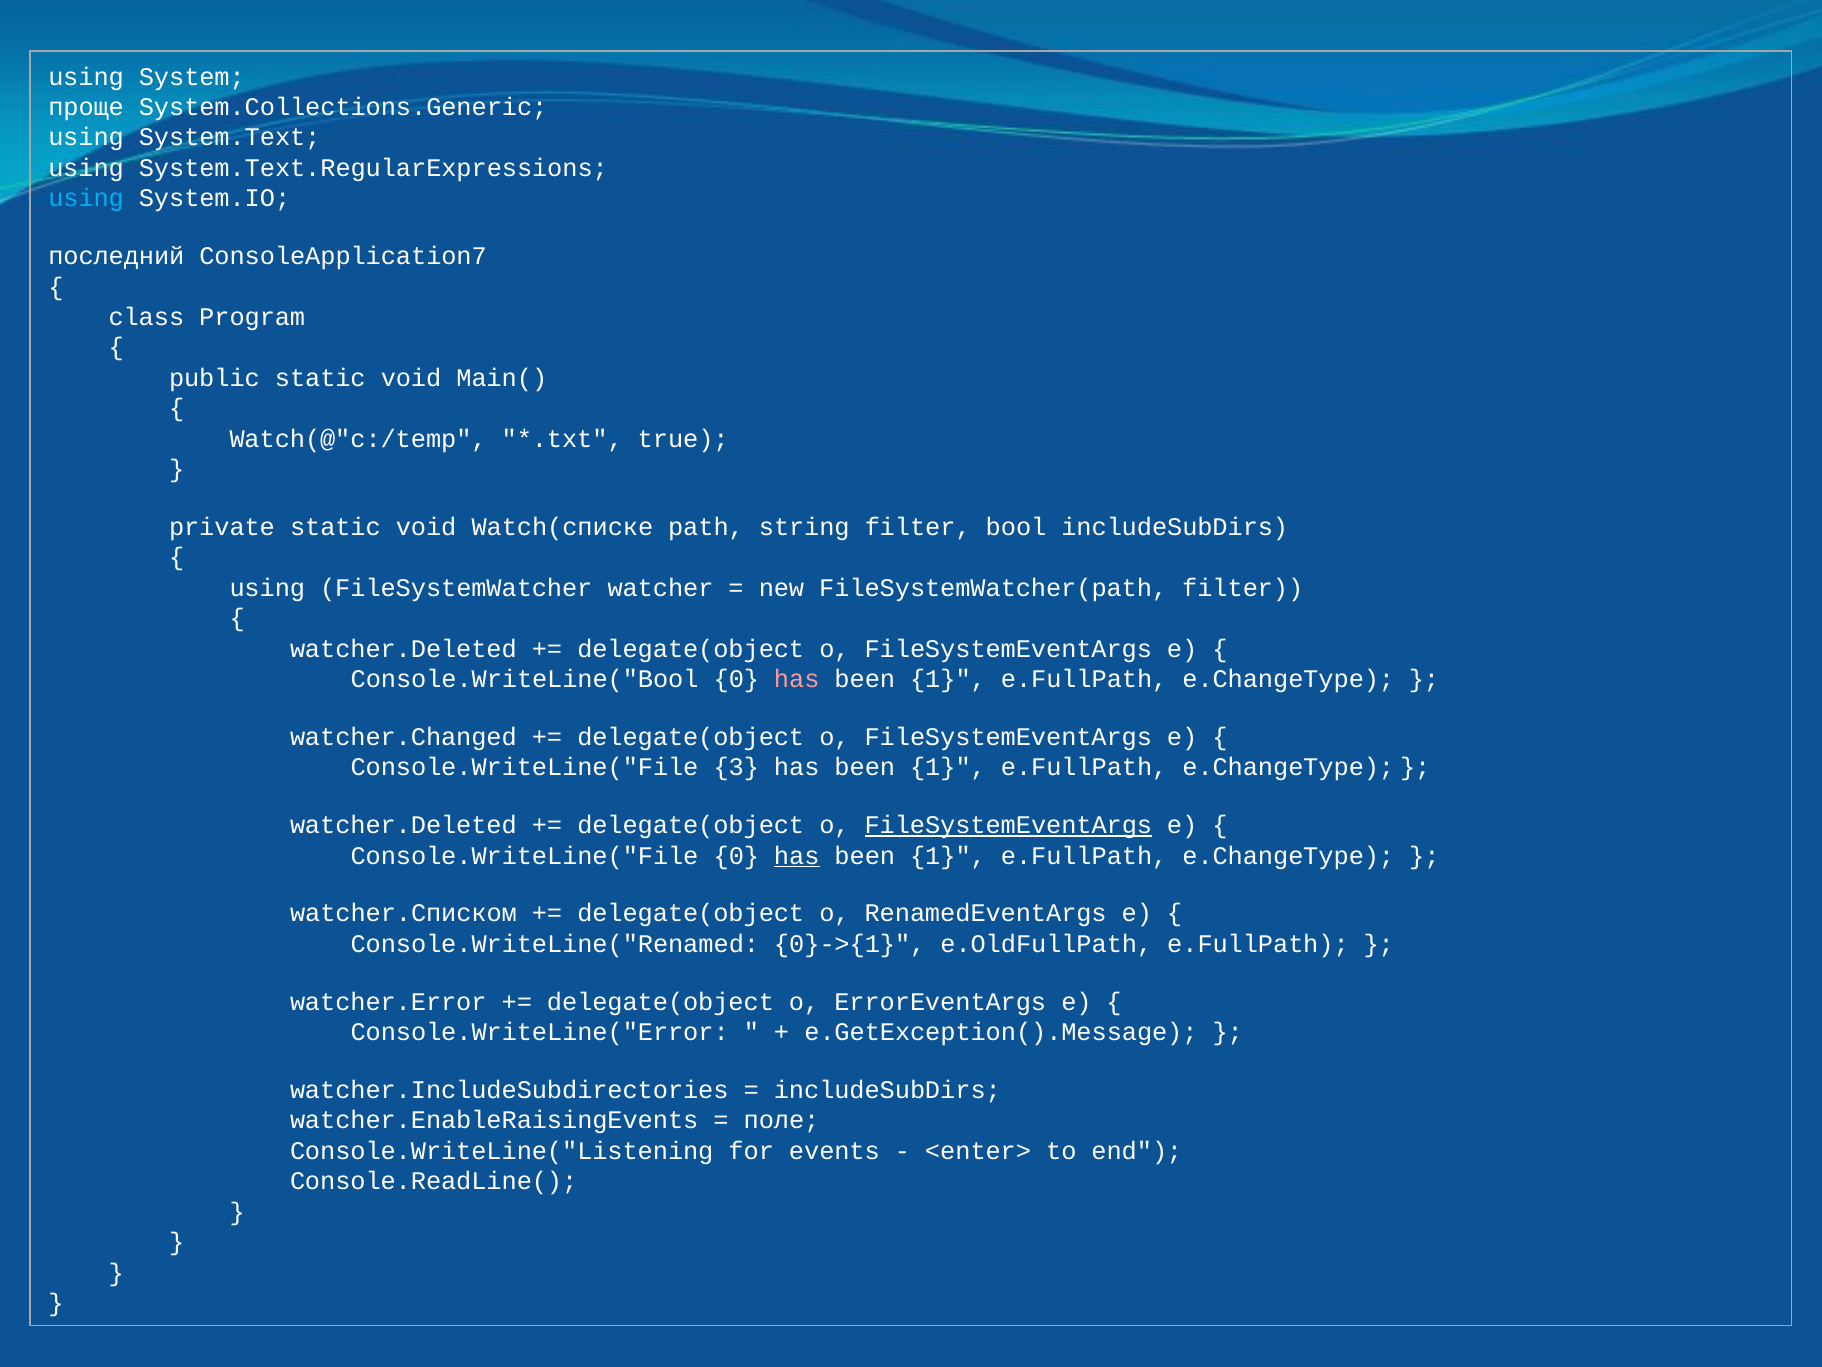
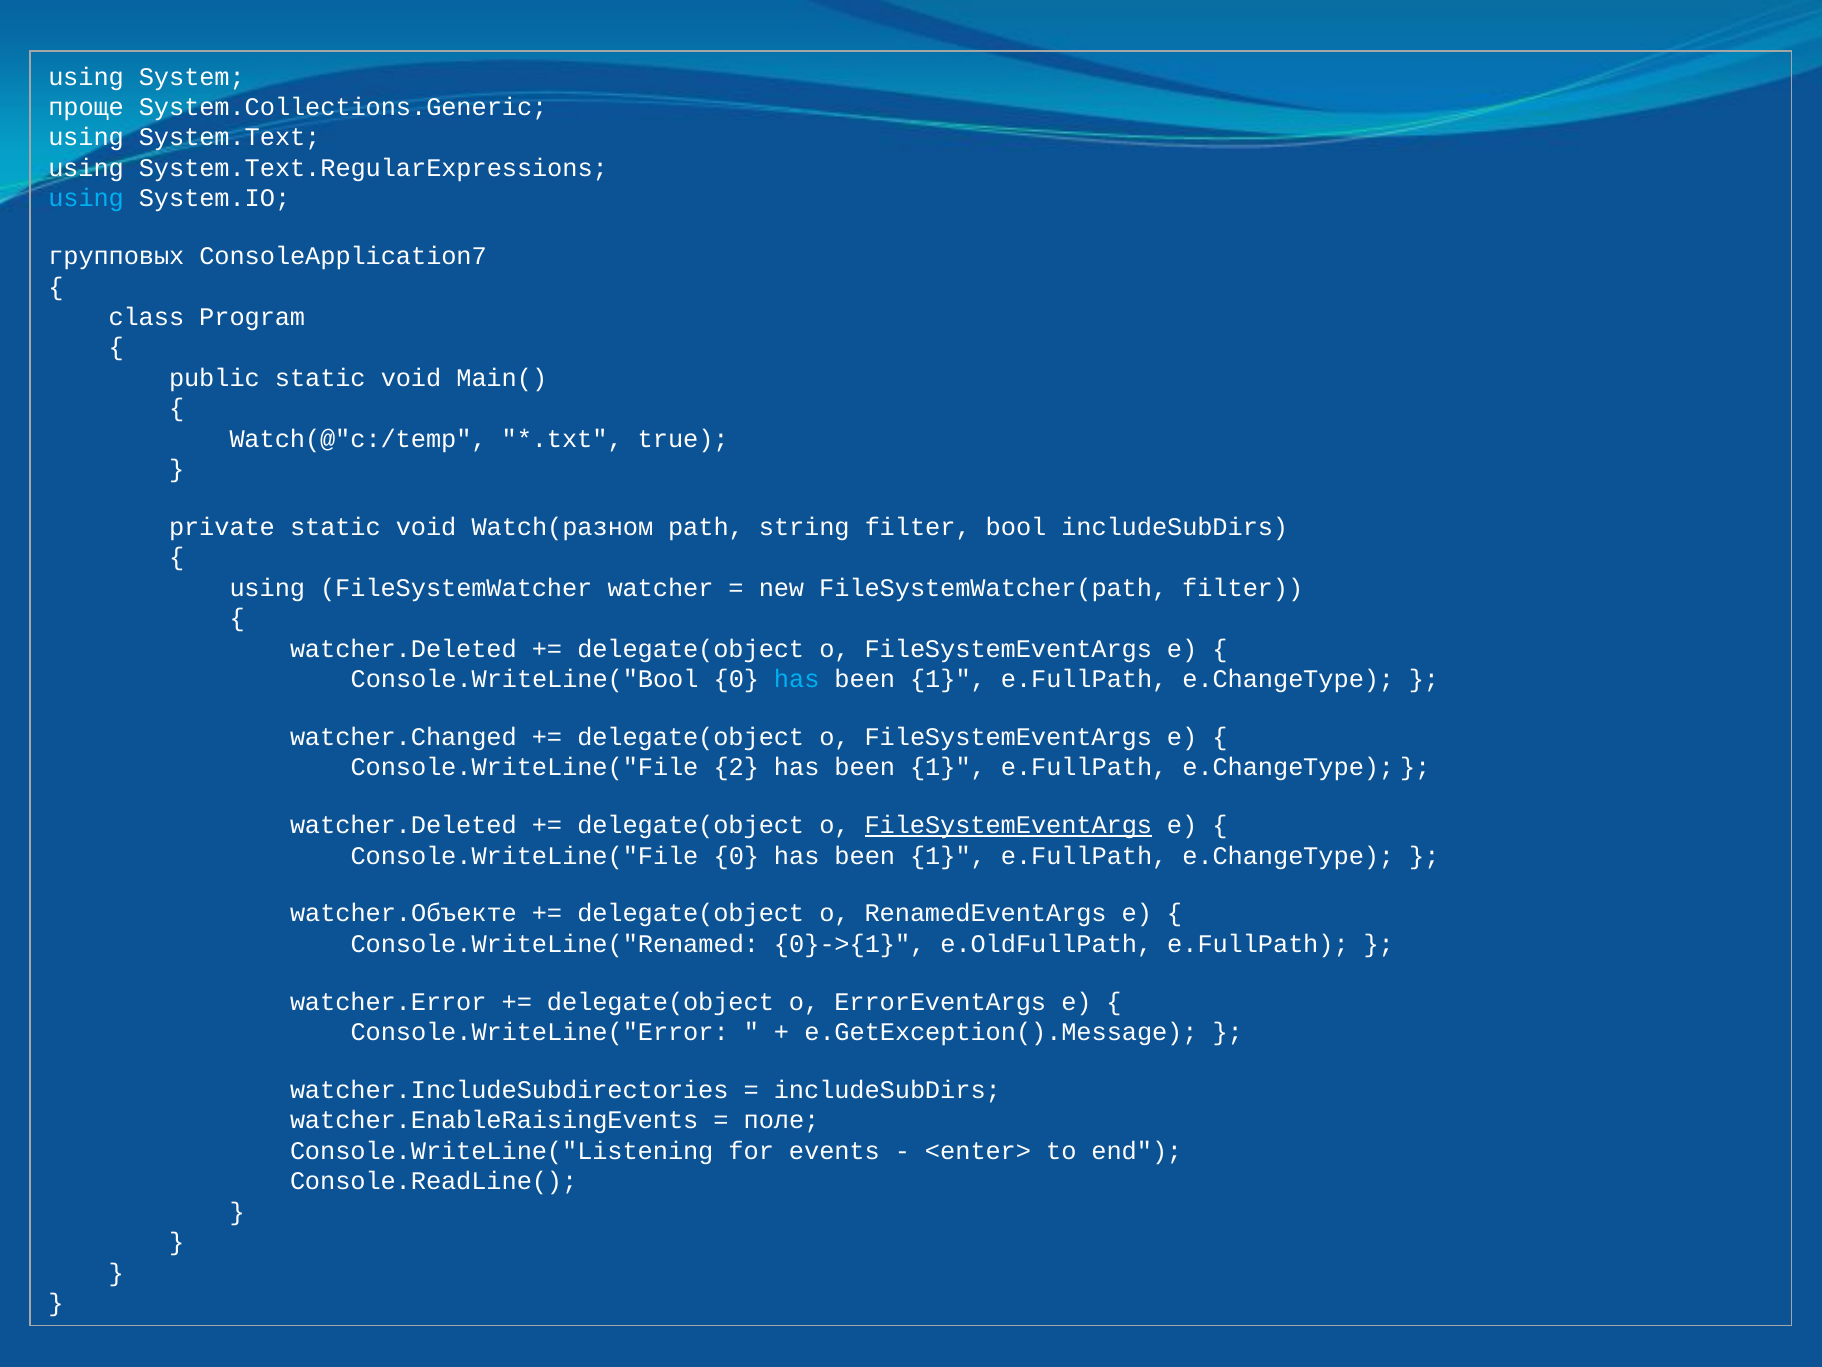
последний: последний -> групповых (116, 256)
Watch(списке: Watch(списке -> Watch(разном (562, 527)
has colour: pink -> light blue (797, 679)
3: 3 -> 2 (736, 767)
has underline: present -> none (797, 855)
watcher.Списком: watcher.Списком -> watcher.Объекте (403, 913)
